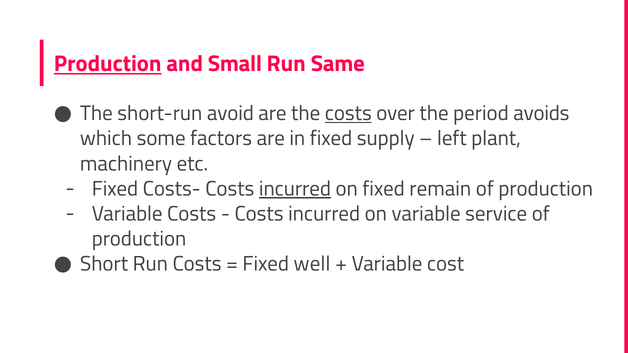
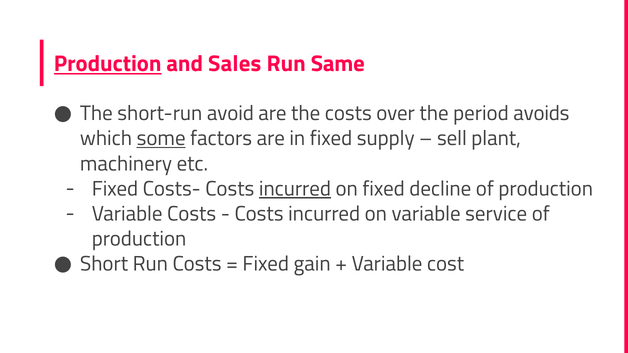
Small: Small -> Sales (235, 64)
costs underline: present -> none (348, 114)
some underline: none -> present (161, 139)
left: left -> sell (452, 139)
remain: remain -> decline (440, 189)
well: well -> gain (312, 264)
